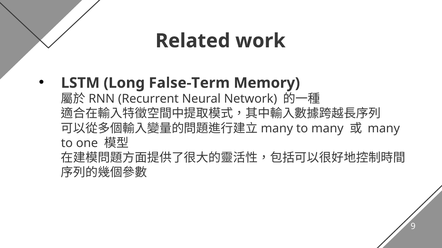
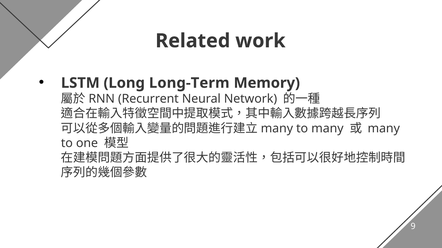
False-Term: False-Term -> Long-Term (189, 83)
